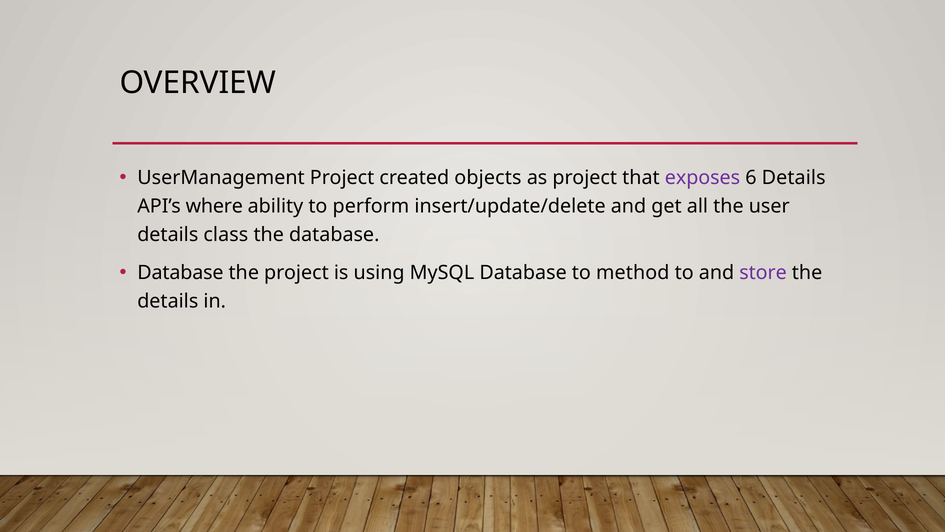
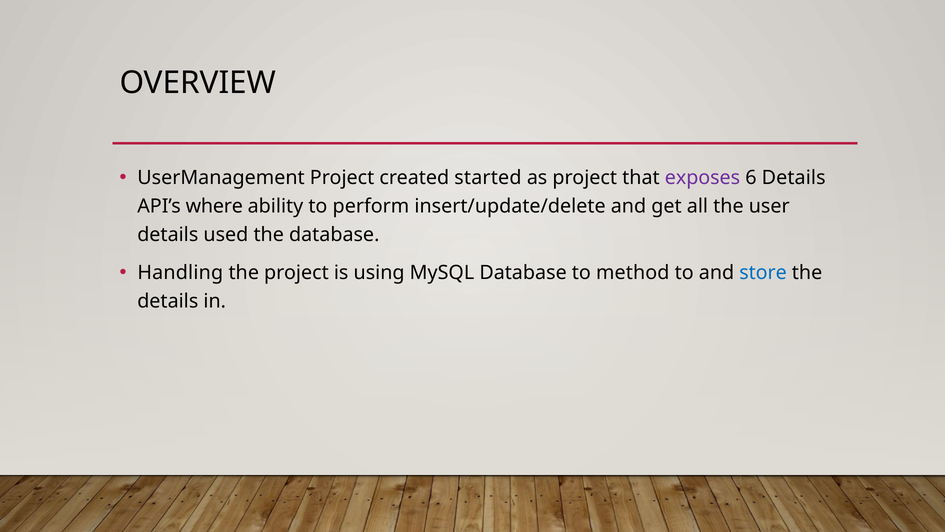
objects: objects -> started (488, 178)
class: class -> used (226, 234)
Database: Database -> Handling (180, 273)
store colour: purple -> blue (763, 273)
